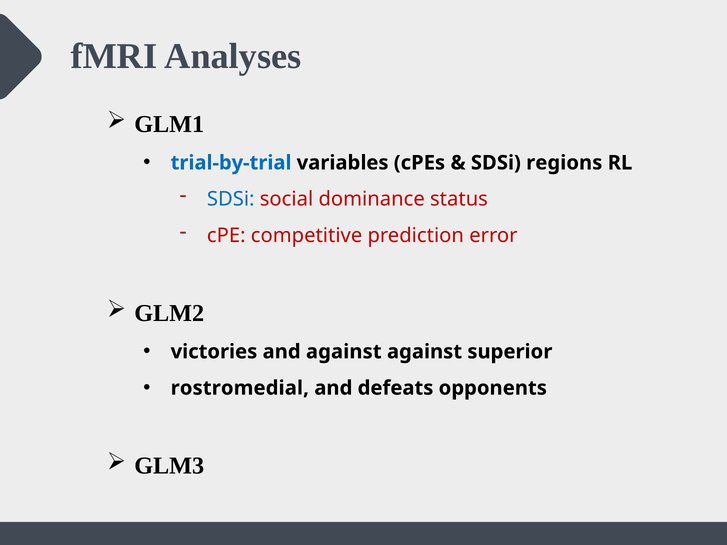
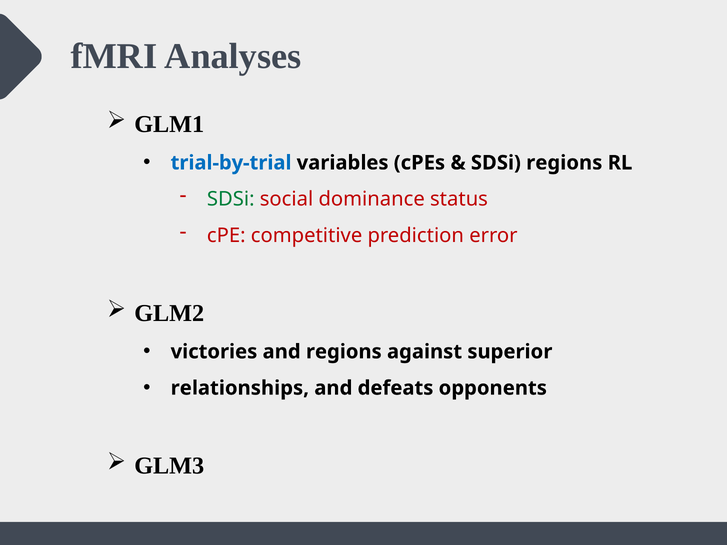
SDSi colour: blue -> green (231, 199)
and against: against -> regions (344, 352)
rostromedial: rostromedial -> relationships (240, 388)
